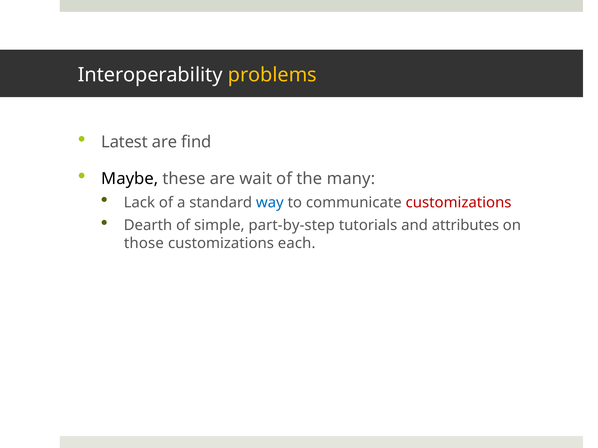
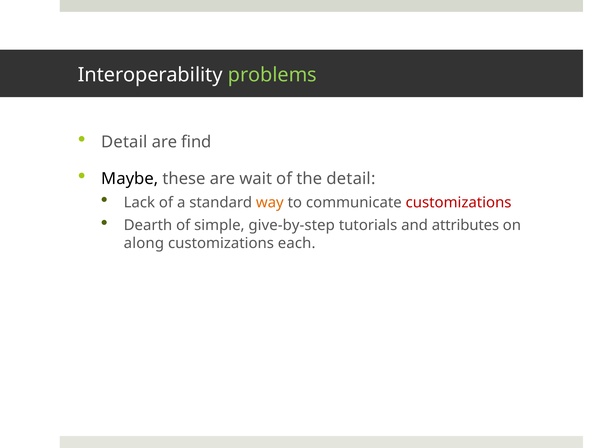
problems colour: yellow -> light green (272, 75)
Latest: Latest -> Detail (124, 142)
the many: many -> detail (351, 179)
way colour: blue -> orange (270, 203)
part-by-step: part-by-step -> give-by-step (292, 226)
those: those -> along (144, 244)
